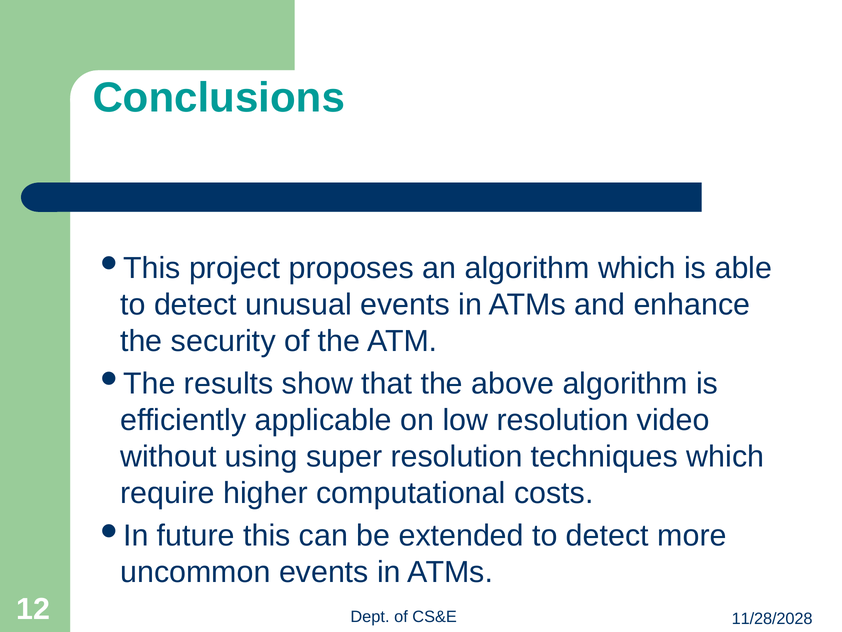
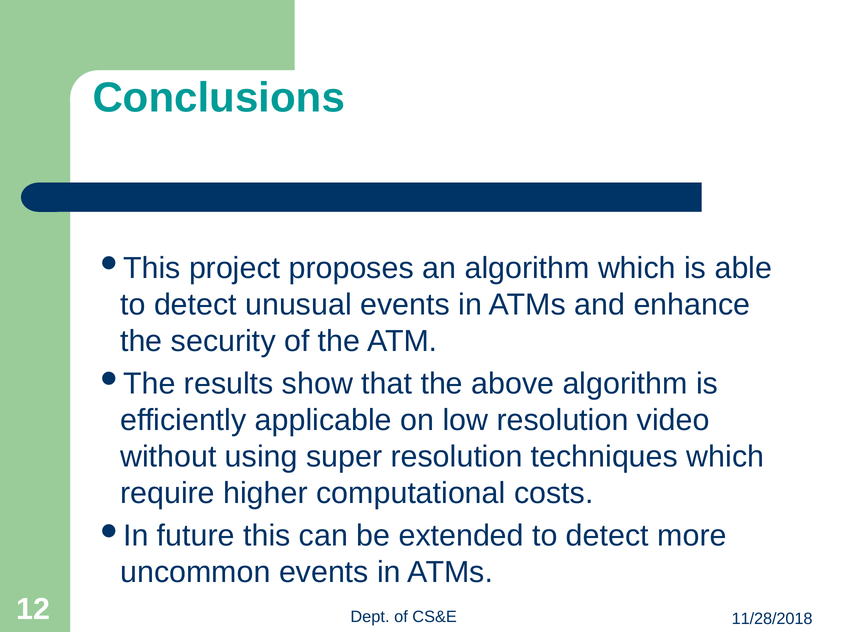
11/28/2028: 11/28/2028 -> 11/28/2018 (772, 619)
